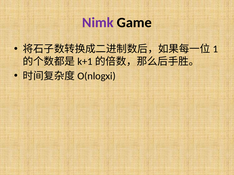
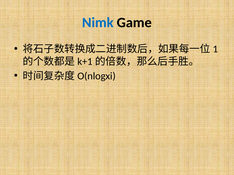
Nimk colour: purple -> blue (98, 23)
